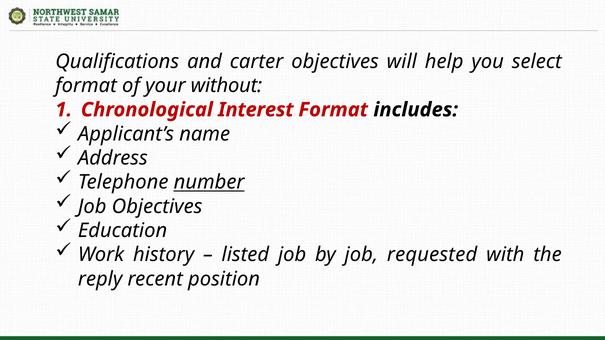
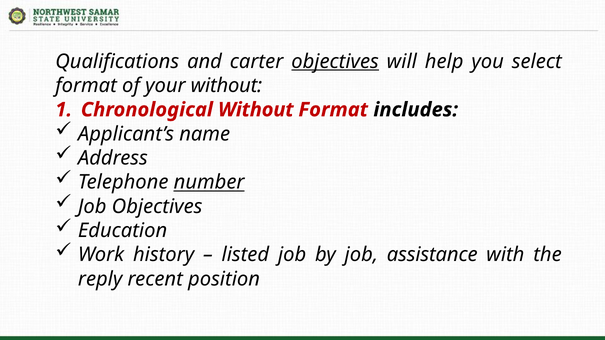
objectives underline: none -> present (335, 61)
Chronological Interest: Interest -> Without (256, 110)
requested: requested -> assistance (432, 255)
